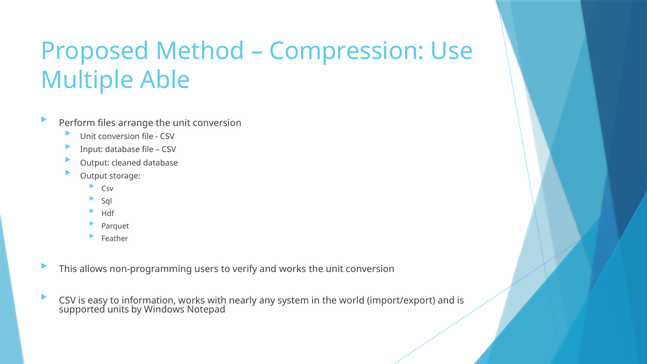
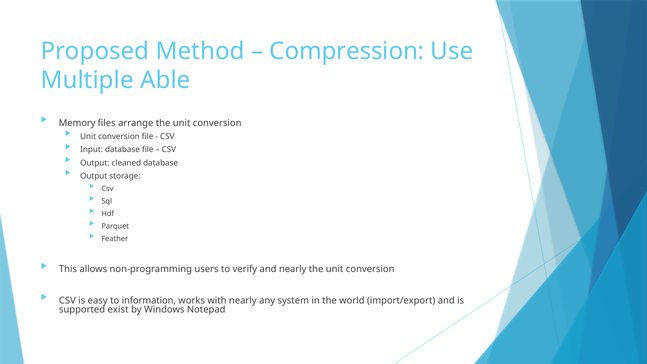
Perform: Perform -> Memory (77, 123)
and works: works -> nearly (293, 269)
units: units -> exist (118, 310)
